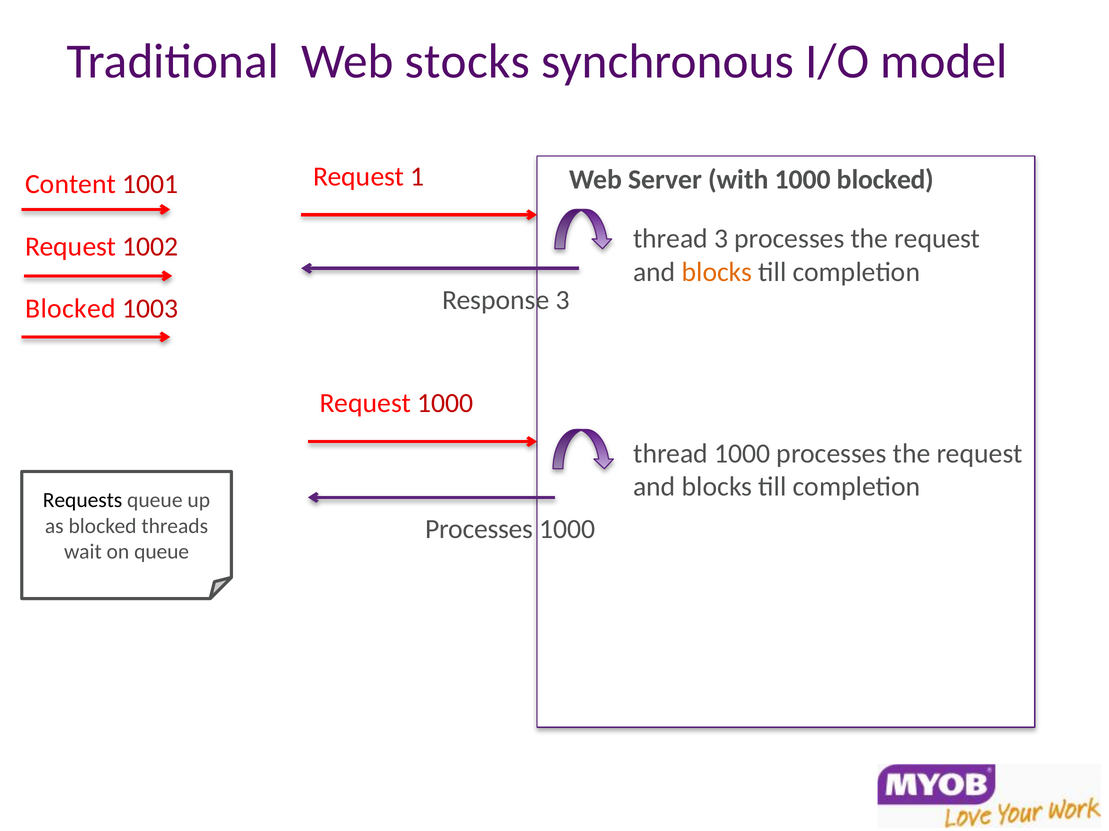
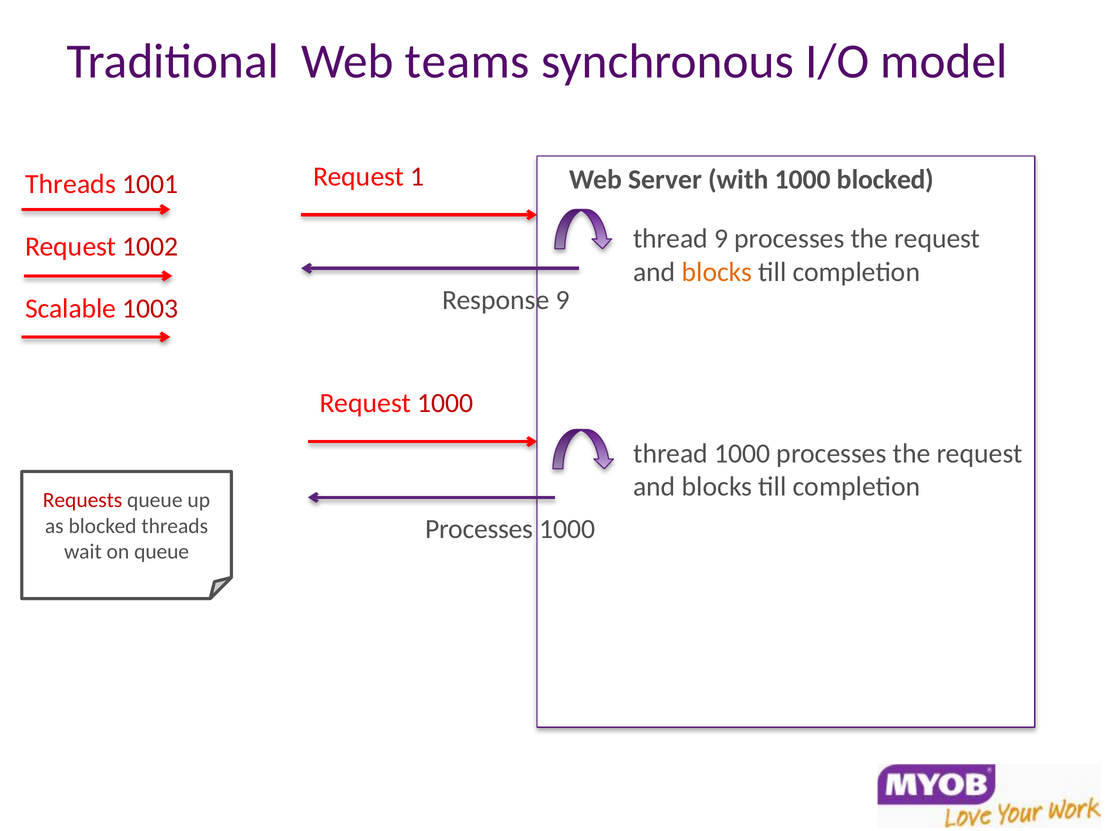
stocks: stocks -> teams (467, 61)
Content: Content -> Threads (71, 184)
thread 3: 3 -> 9 (721, 239)
Response 3: 3 -> 9 (563, 300)
Blocked: Blocked -> Scalable (71, 309)
Requests colour: black -> red (83, 501)
